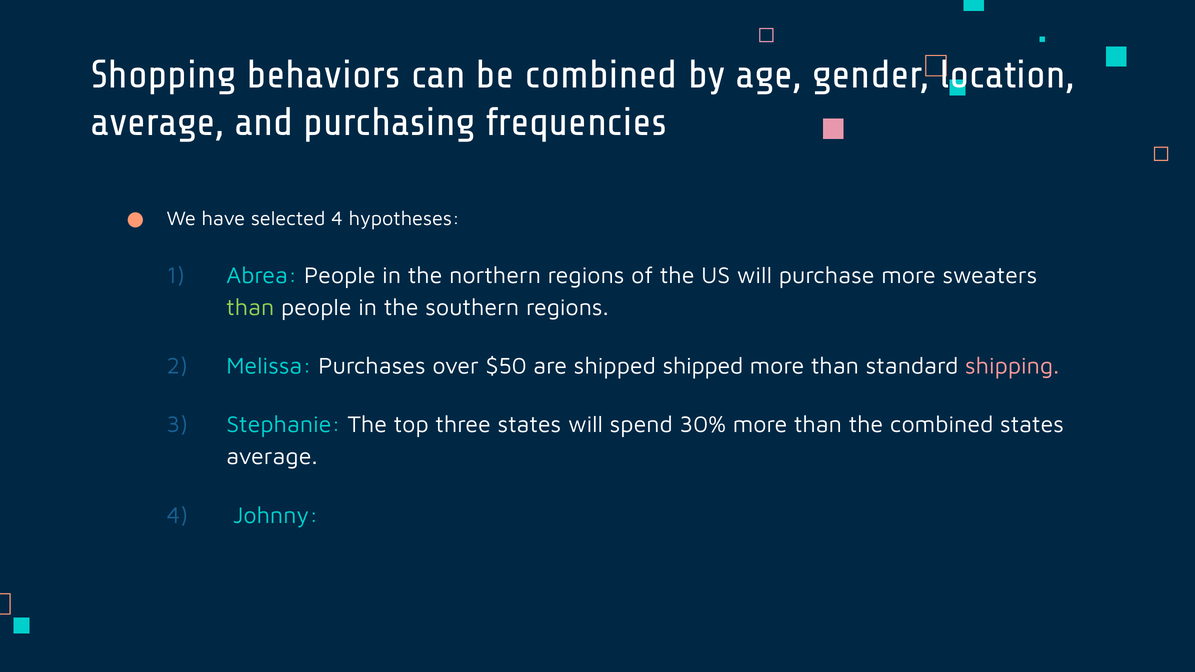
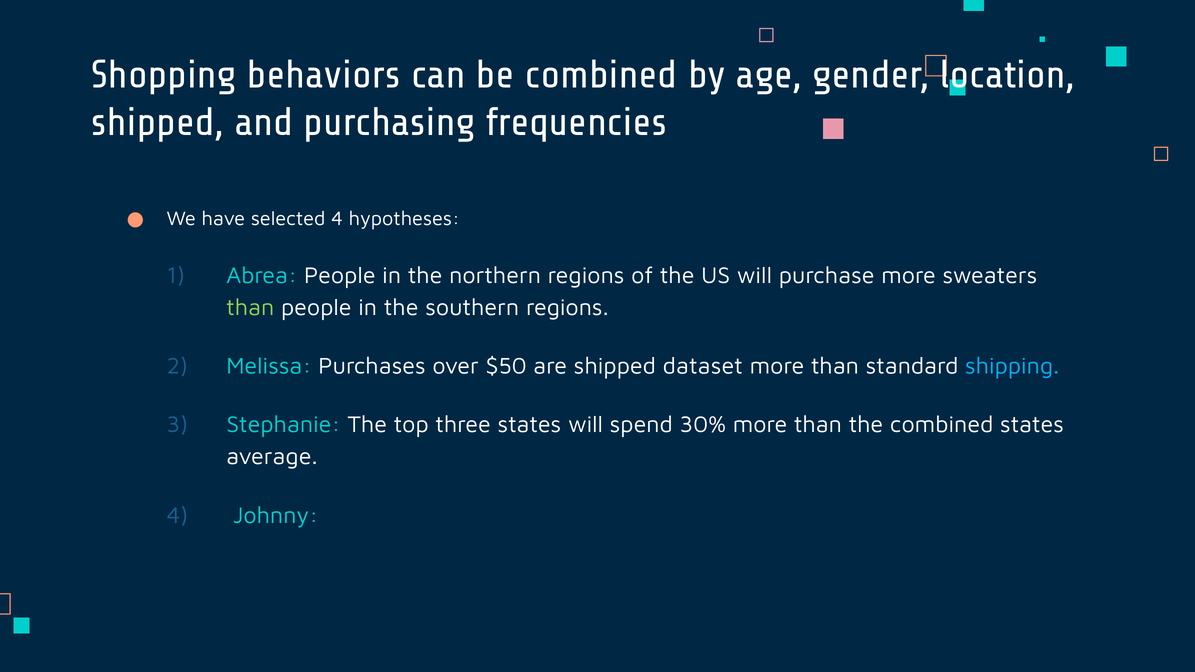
average: average -> shipped (157, 122)
shipped shipped: shipped -> dataset (703, 366)
shipping colour: pink -> light blue (1012, 366)
